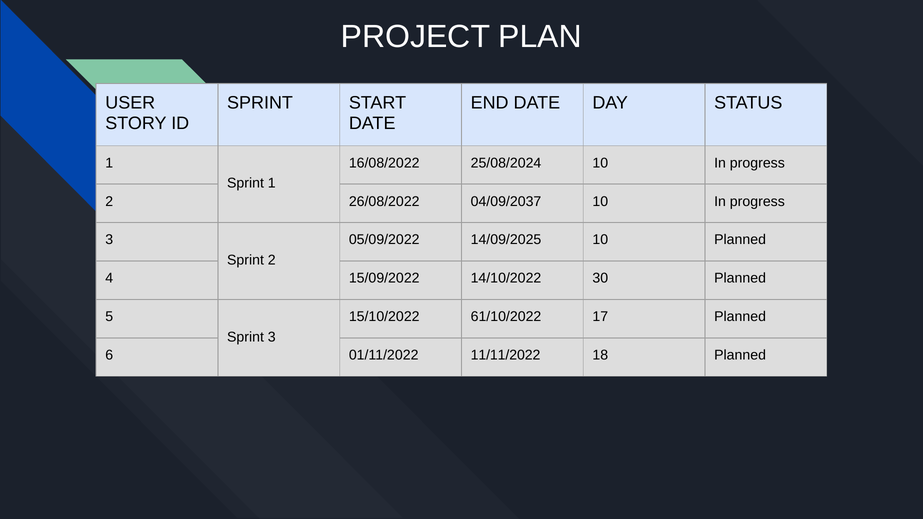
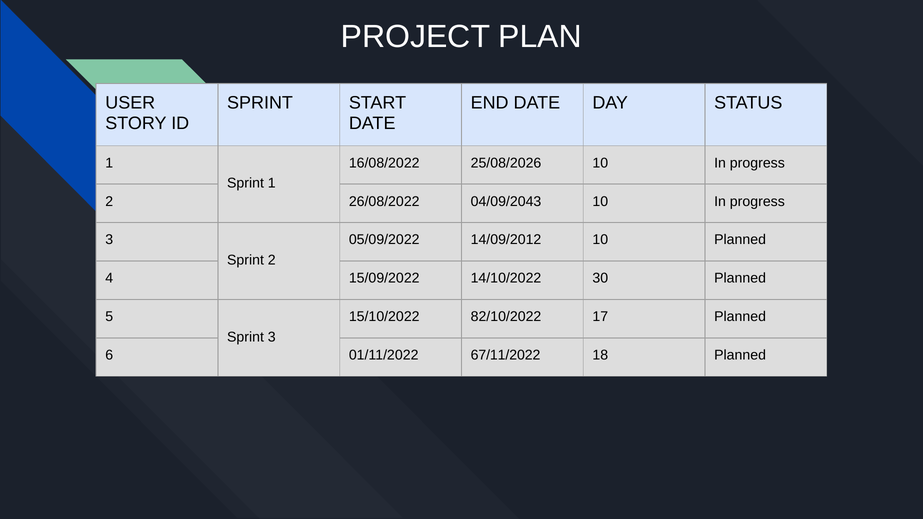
25/08/2024: 25/08/2024 -> 25/08/2026 (506, 163)
04/09/2037: 04/09/2037 -> 04/09/2043 (506, 201)
14/09/2025: 14/09/2025 -> 14/09/2012 (506, 240)
61/10/2022: 61/10/2022 -> 82/10/2022 (506, 317)
11/11/2022: 11/11/2022 -> 67/11/2022 (506, 355)
